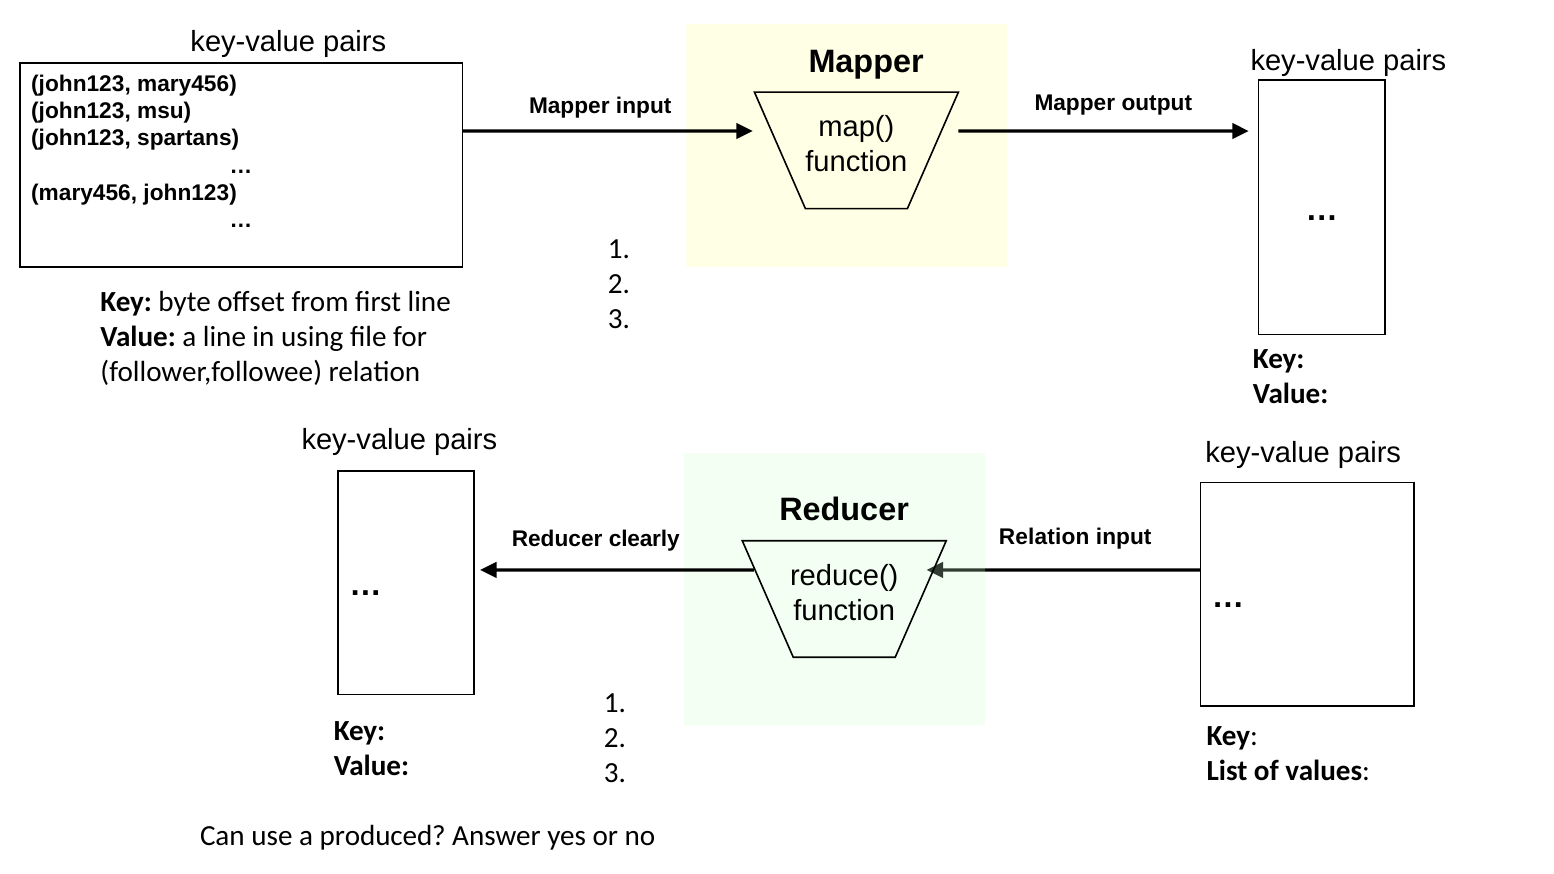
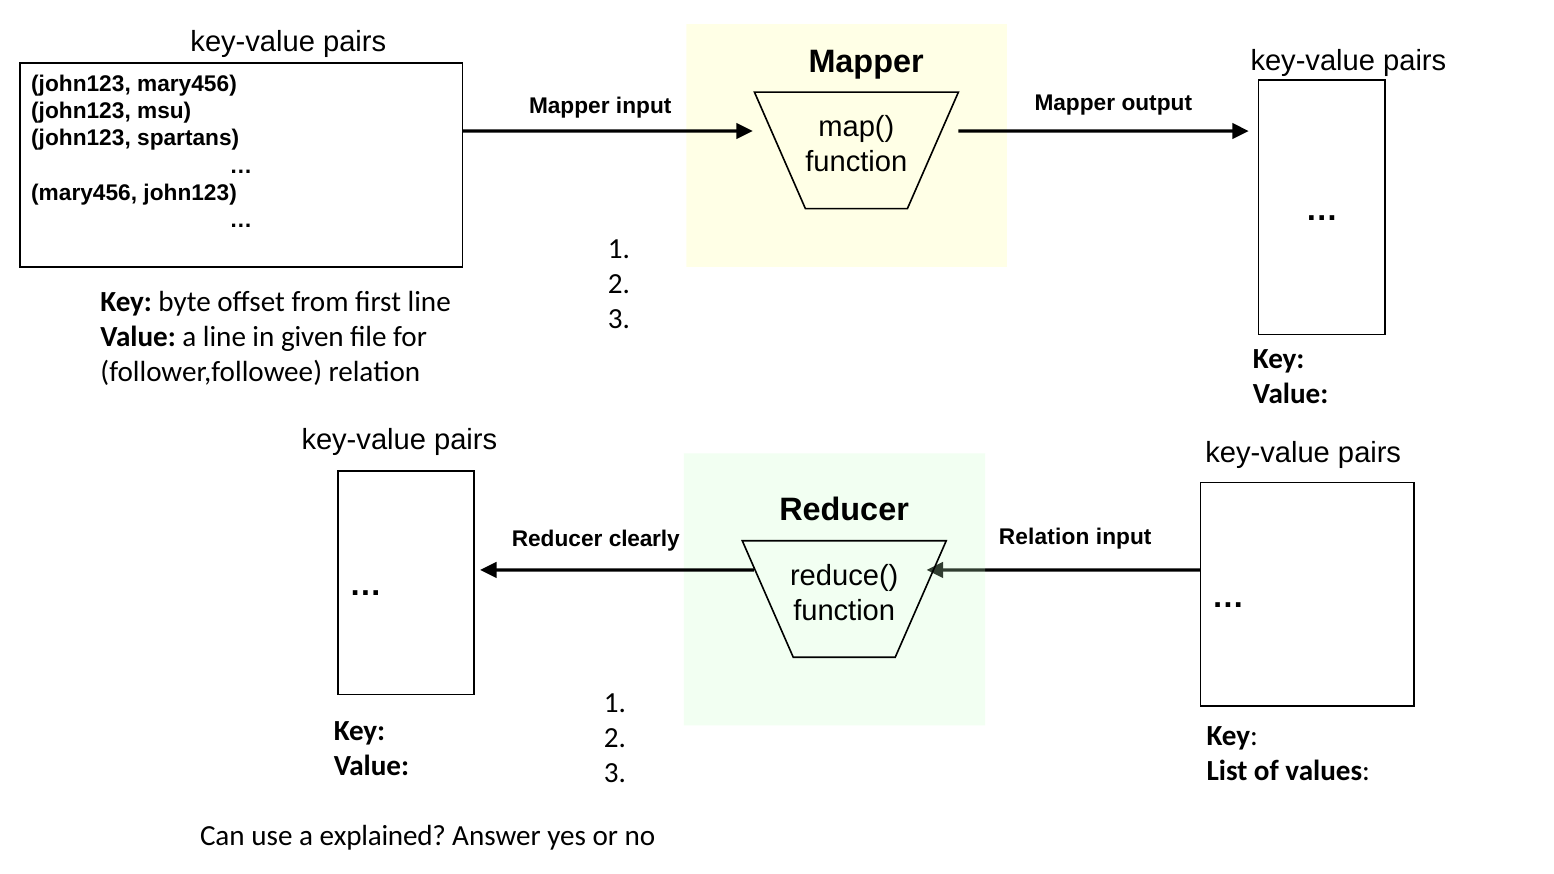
using: using -> given (312, 337)
produced: produced -> explained (383, 836)
